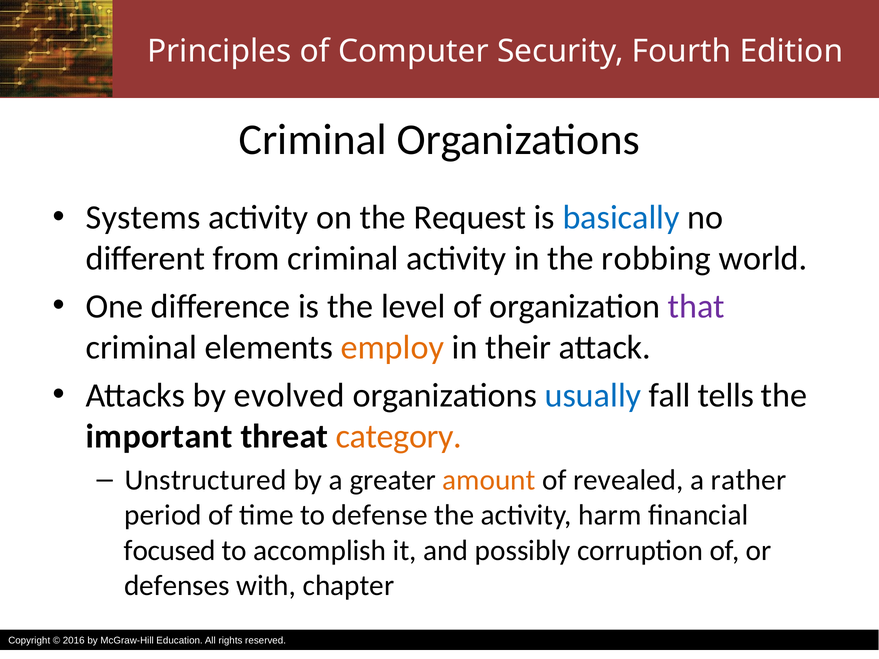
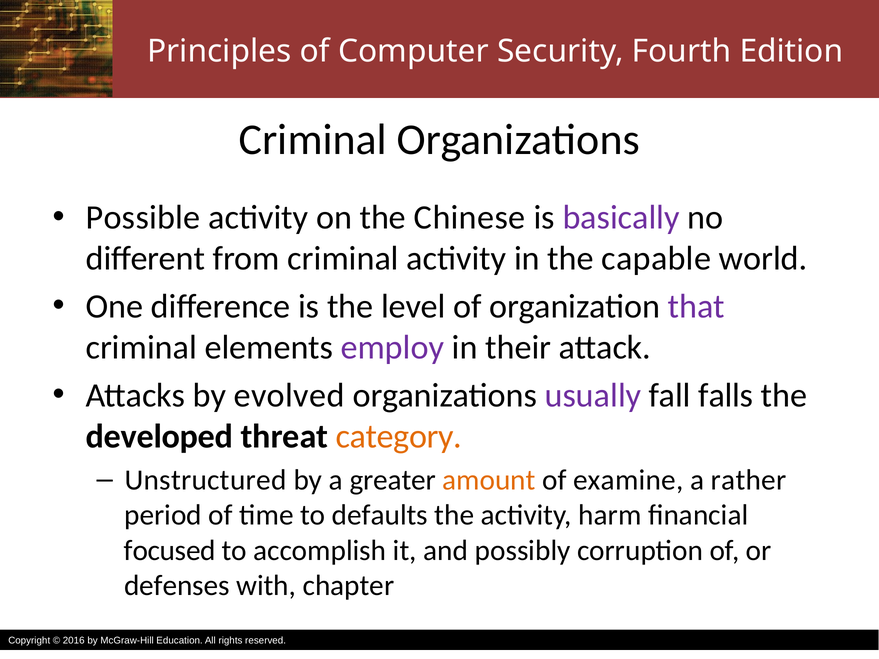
Systems: Systems -> Possible (143, 218)
Request: Request -> Chinese (470, 218)
basically colour: blue -> purple (621, 218)
robbing: robbing -> capable (656, 259)
employ colour: orange -> purple (392, 348)
usually colour: blue -> purple (593, 396)
tells: tells -> falls (726, 396)
important: important -> developed (159, 437)
revealed: revealed -> examine (628, 480)
defense: defense -> defaults (380, 515)
